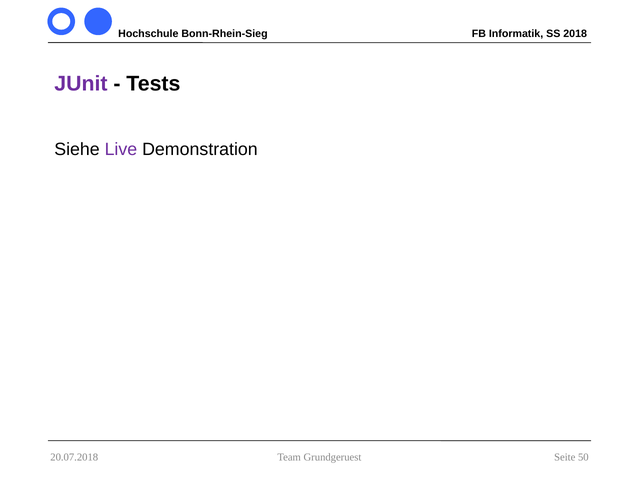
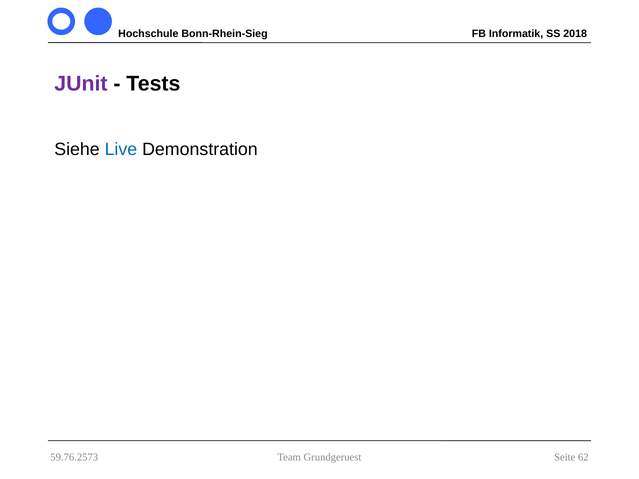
Live colour: purple -> blue (121, 150)
20.07.2018: 20.07.2018 -> 59.76.2573 (74, 458)
50: 50 -> 62 (583, 458)
